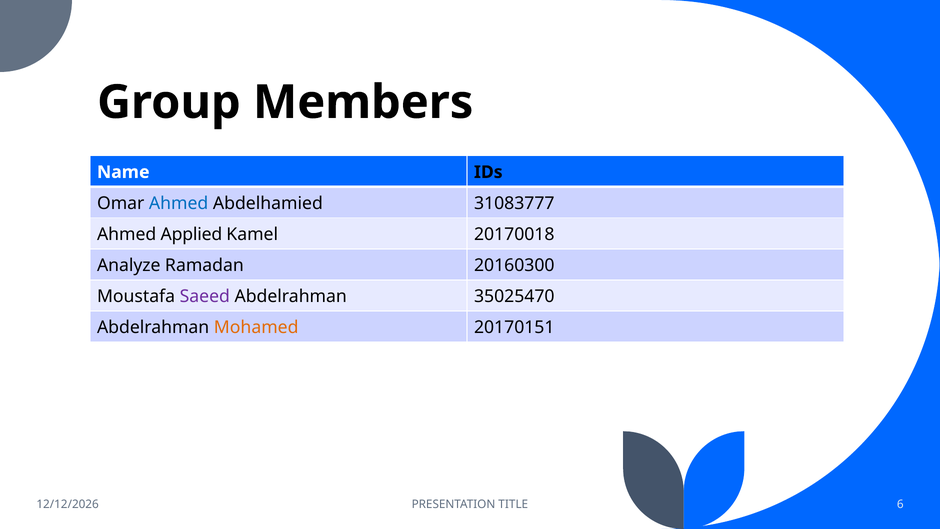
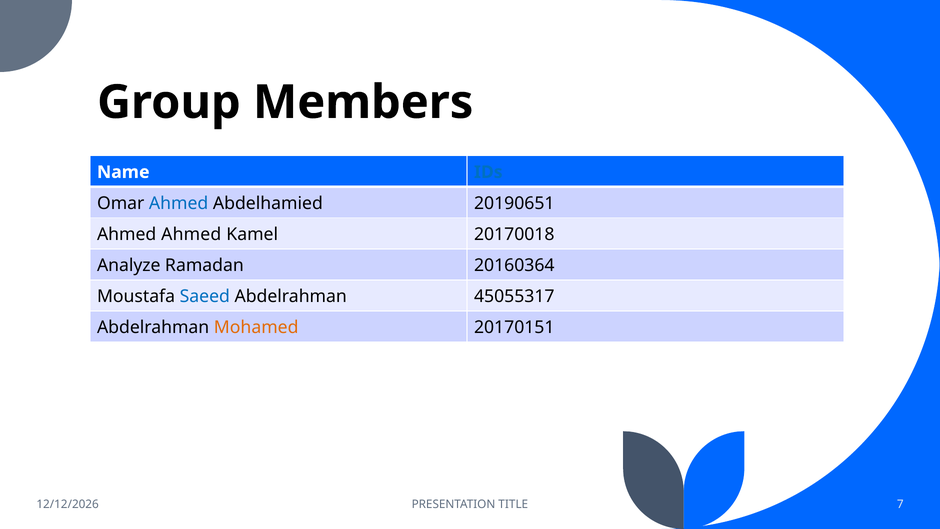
IDs colour: black -> blue (488, 172)
31083777: 31083777 -> 20190651 (514, 203)
Ahmed Applied: Applied -> Ahmed (191, 234)
20160300: 20160300 -> 20160364 (514, 265)
Saeed colour: purple -> blue (205, 296)
35025470: 35025470 -> 45055317 (514, 296)
6: 6 -> 7 (900, 504)
